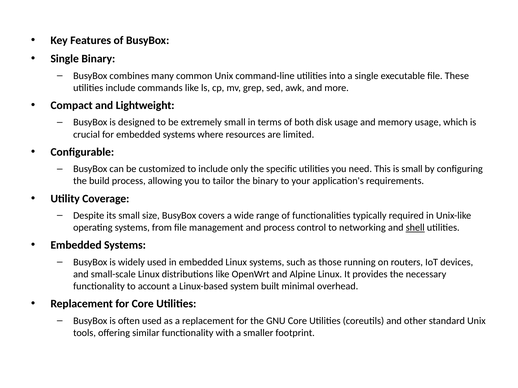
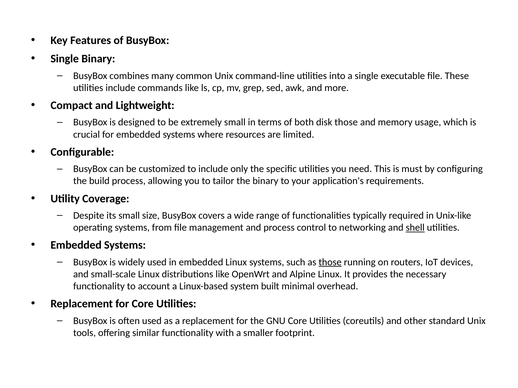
disk usage: usage -> those (346, 122)
is small: small -> must (412, 169)
those underline: none -> present (330, 262)
